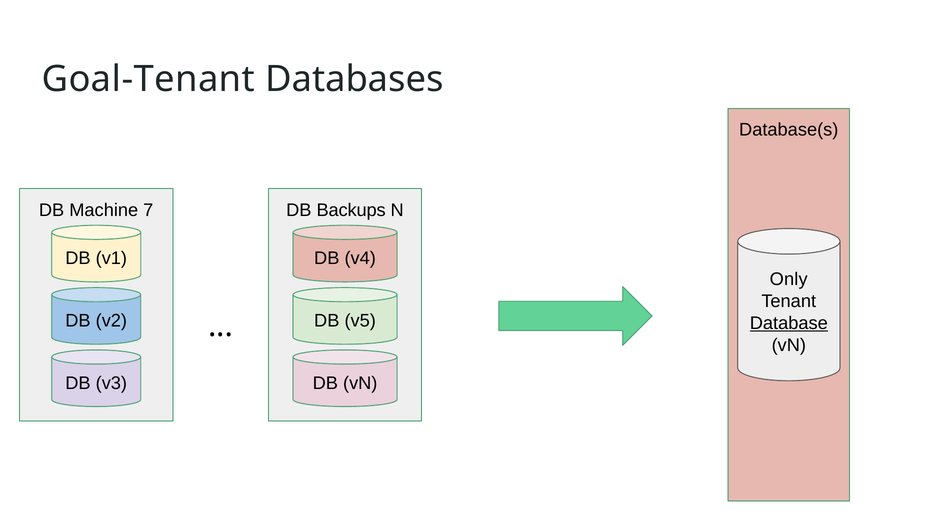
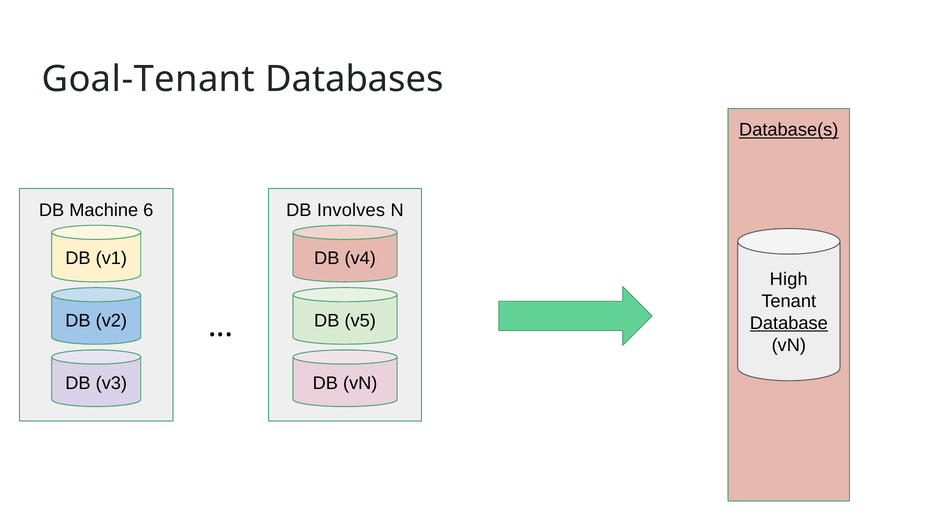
Database(s underline: none -> present (789, 130)
7: 7 -> 6 (148, 210)
Backups: Backups -> Involves (351, 210)
Only: Only -> High (789, 280)
